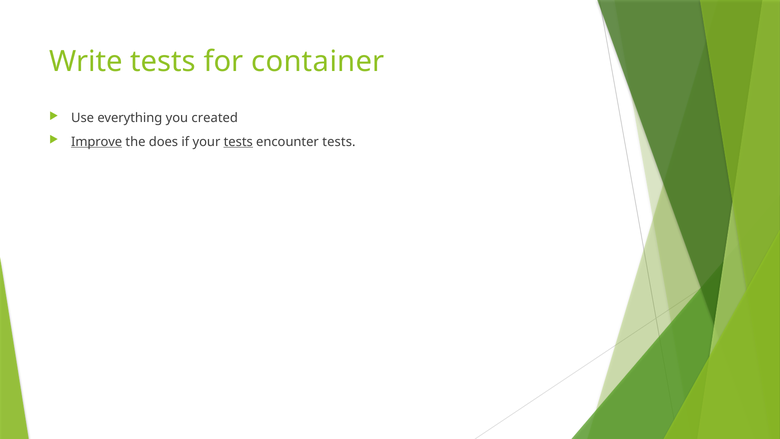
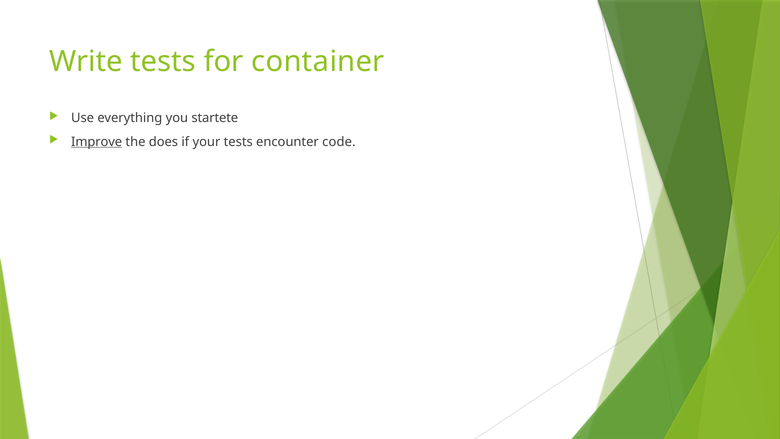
created: created -> startete (215, 118)
tests underline: present -> none (238, 142)
encounter tests: tests -> code (339, 142)
